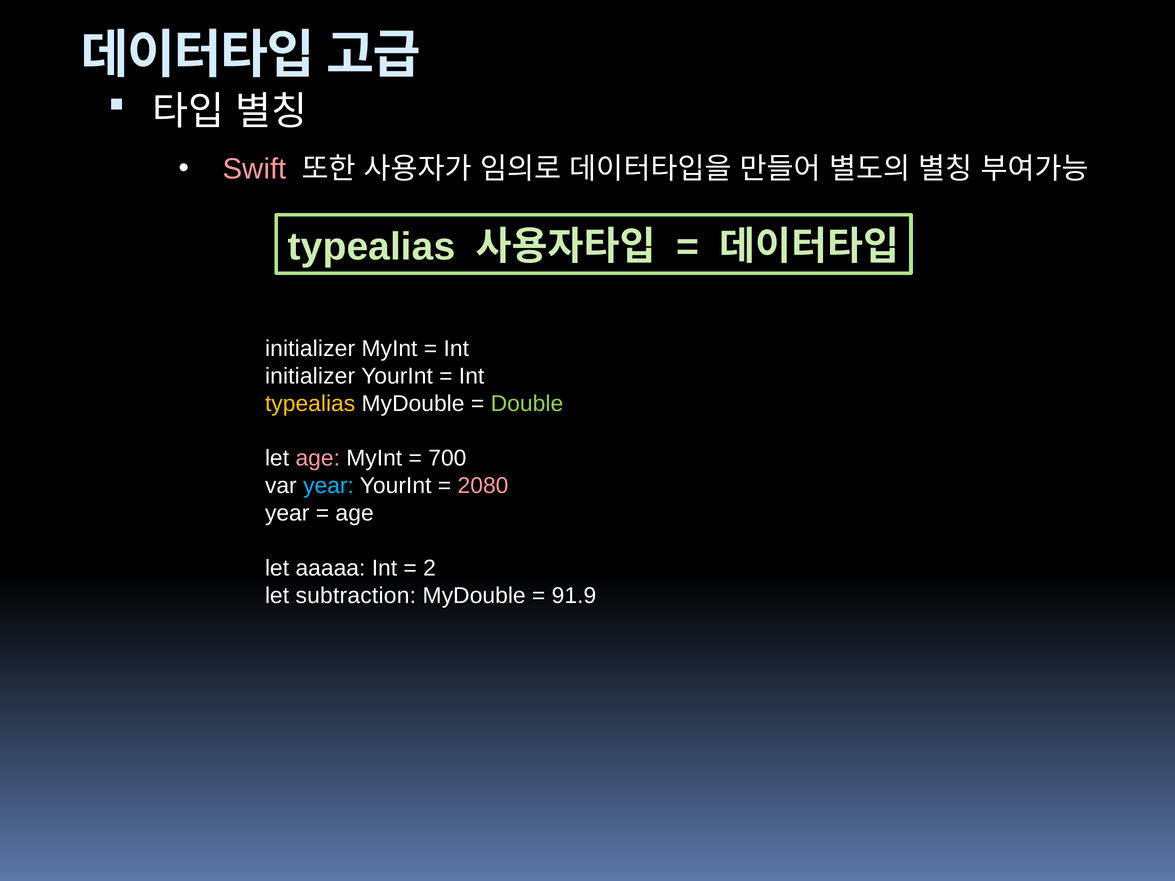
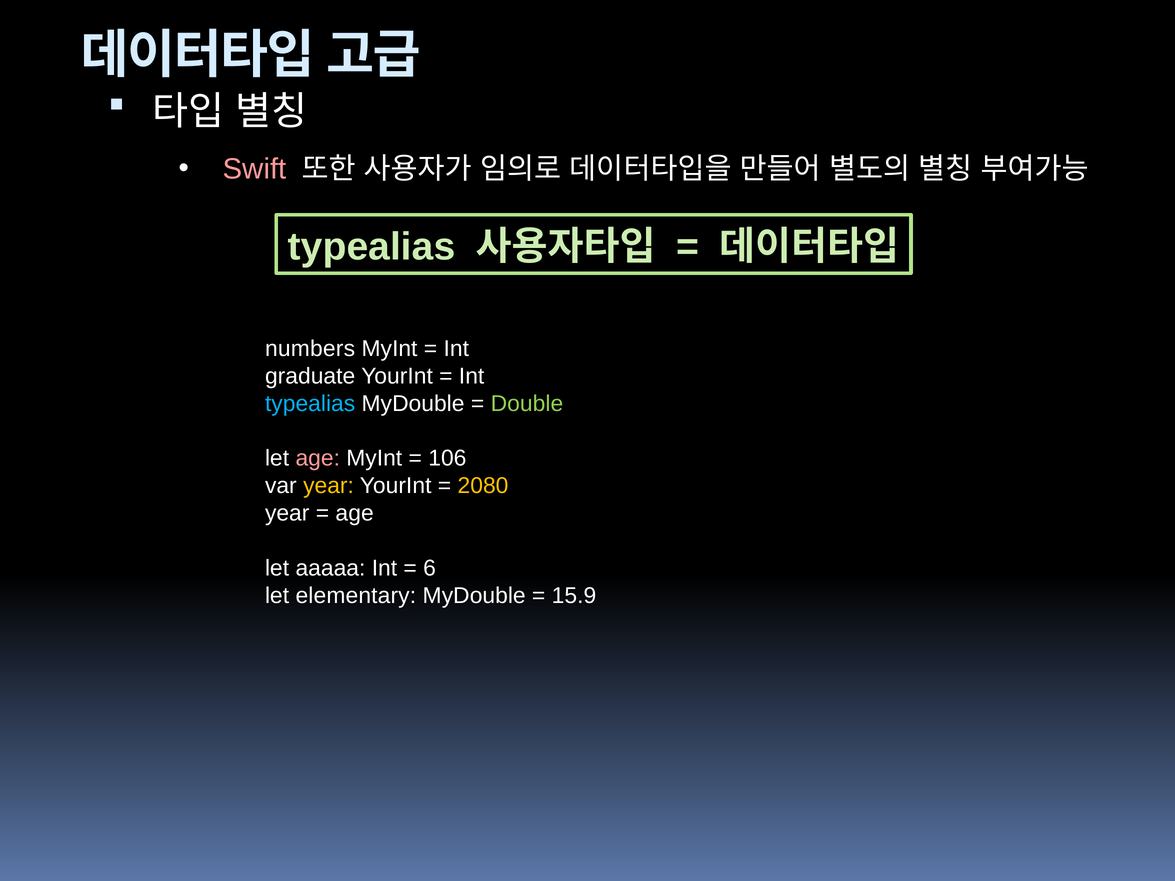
initializer: initializer -> numbers (310, 349)
initializer: initializer -> graduate (310, 376)
typealias colour: yellow -> light blue (310, 404)
700: 700 -> 106 (447, 458)
year colour: light blue -> yellow (329, 486)
2080 colour: pink -> yellow (483, 486)
2: 2 -> 6 (430, 568)
subtraction: subtraction -> elementary (356, 596)
91.9: 91.9 -> 15.9 (574, 596)
